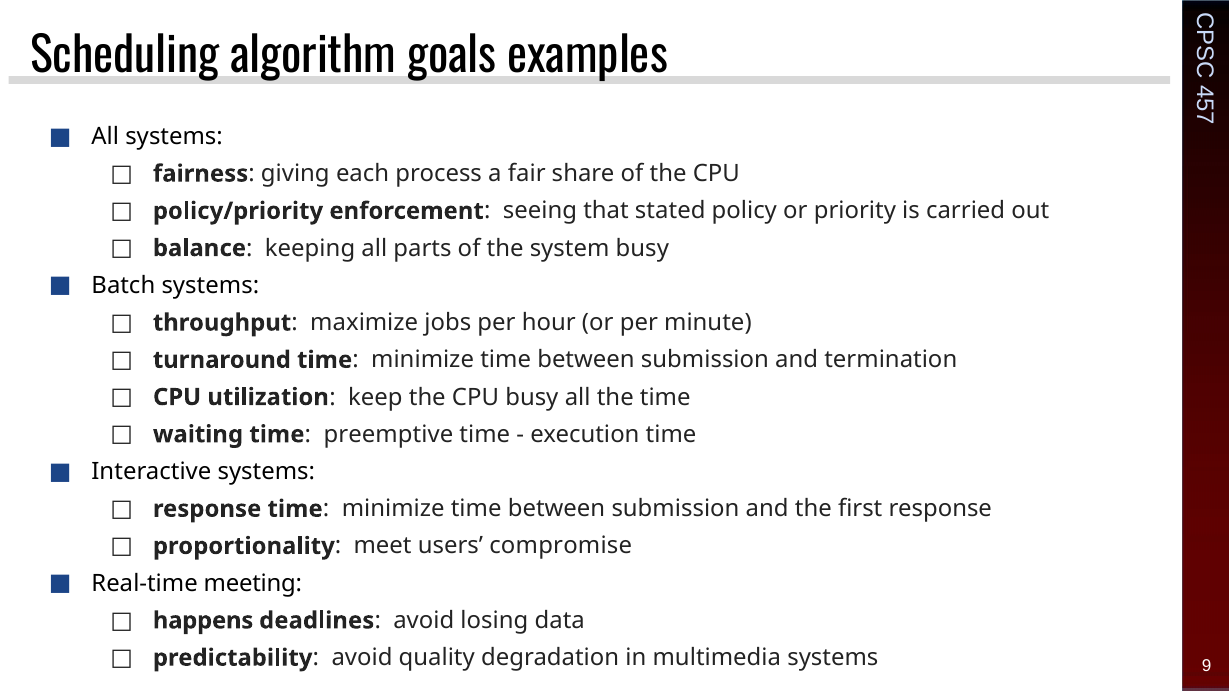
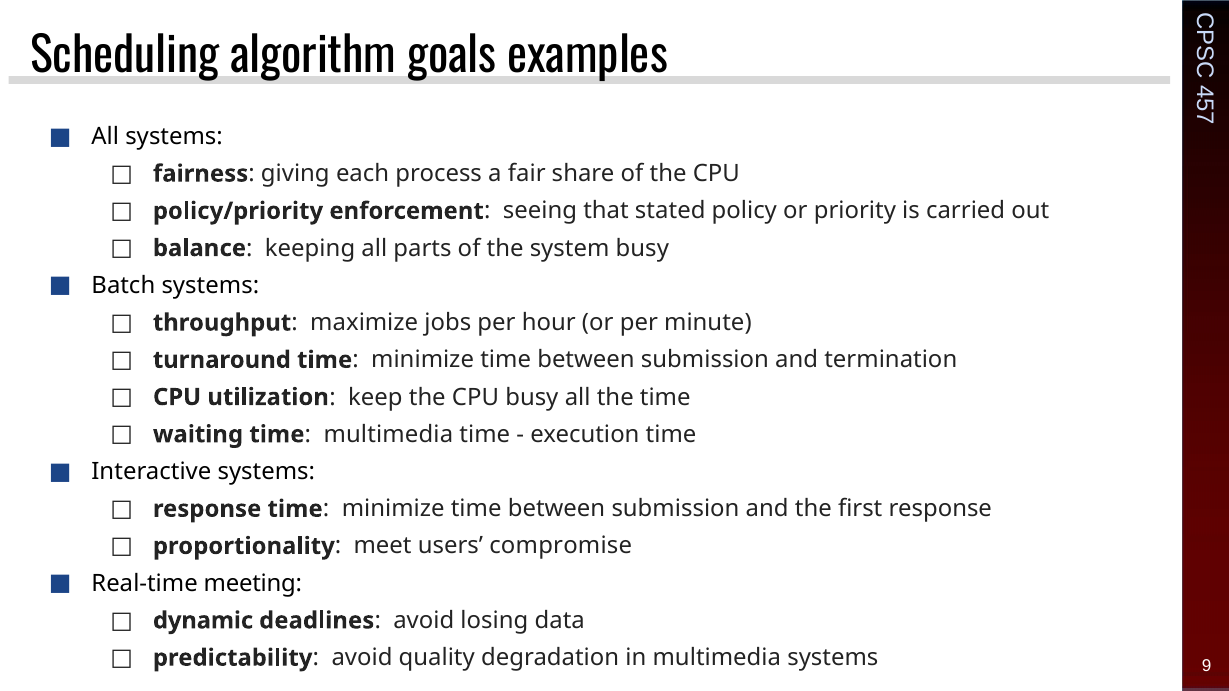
time preemptive: preemptive -> multimedia (388, 435)
happens: happens -> dynamic (203, 621)
